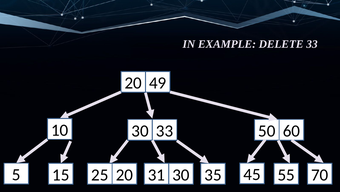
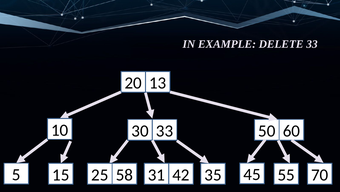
49: 49 -> 13 (158, 83)
25 20: 20 -> 58 (124, 174)
31 30: 30 -> 42 (181, 174)
